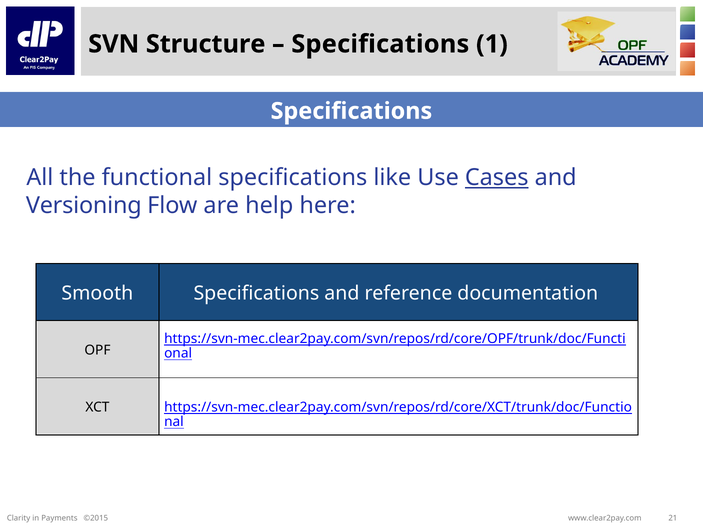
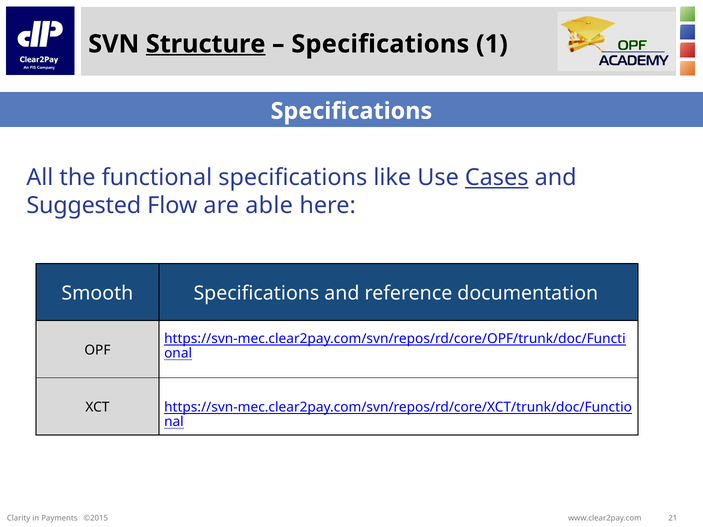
Structure underline: none -> present (206, 44)
Versioning: Versioning -> Suggested (84, 206)
help: help -> able (269, 206)
